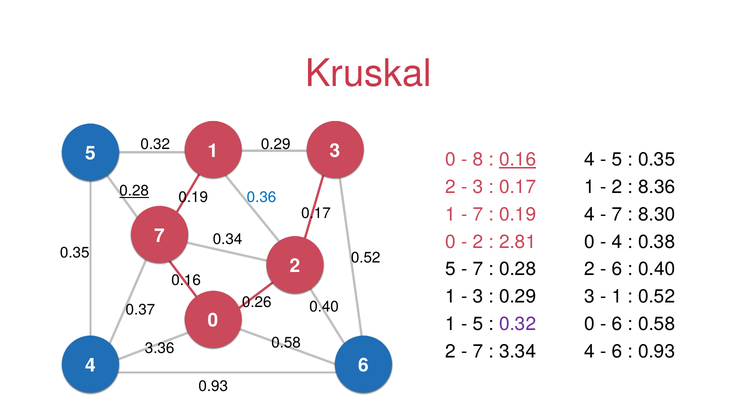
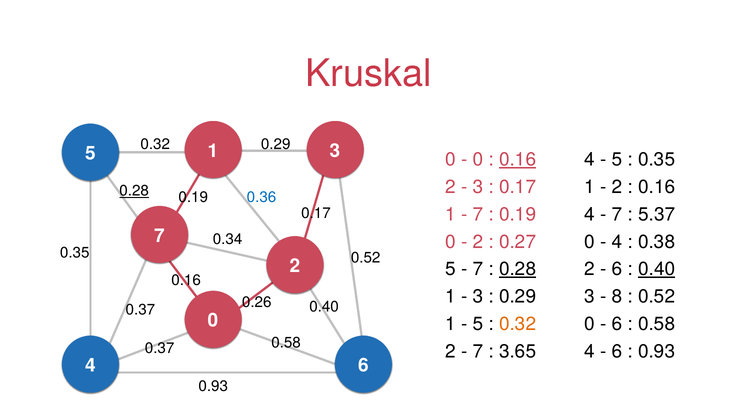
8: 8 -> 0 (478, 159)
8.36: 8.36 -> 0.16 (657, 187)
8.30: 8.30 -> 5.37 (657, 214)
2.81: 2.81 -> 0.27 (518, 242)
0.28 underline: none -> present (518, 269)
0.40 underline: none -> present (657, 269)
1: 1 -> 8 (617, 296)
0.32 colour: purple -> orange (518, 324)
3.36: 3.36 -> 0.37 (160, 348)
3.34: 3.34 -> 3.65 (518, 351)
